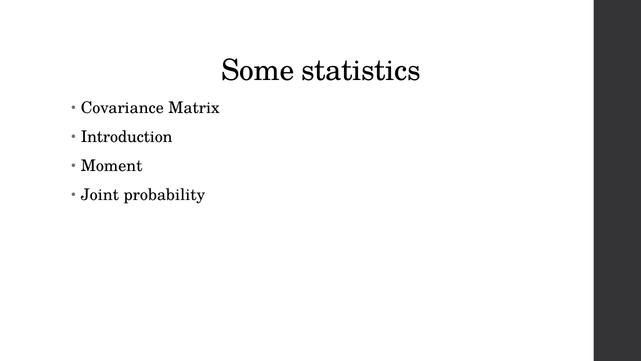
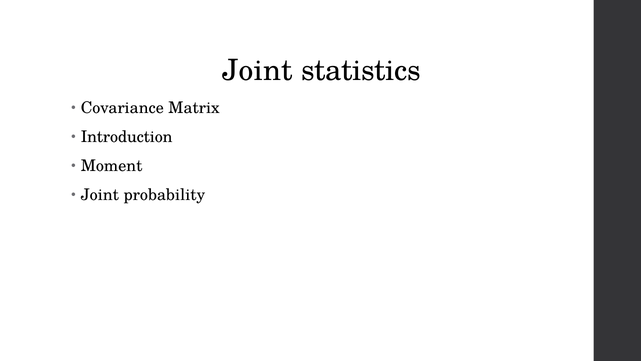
Some: Some -> Joint (257, 70)
